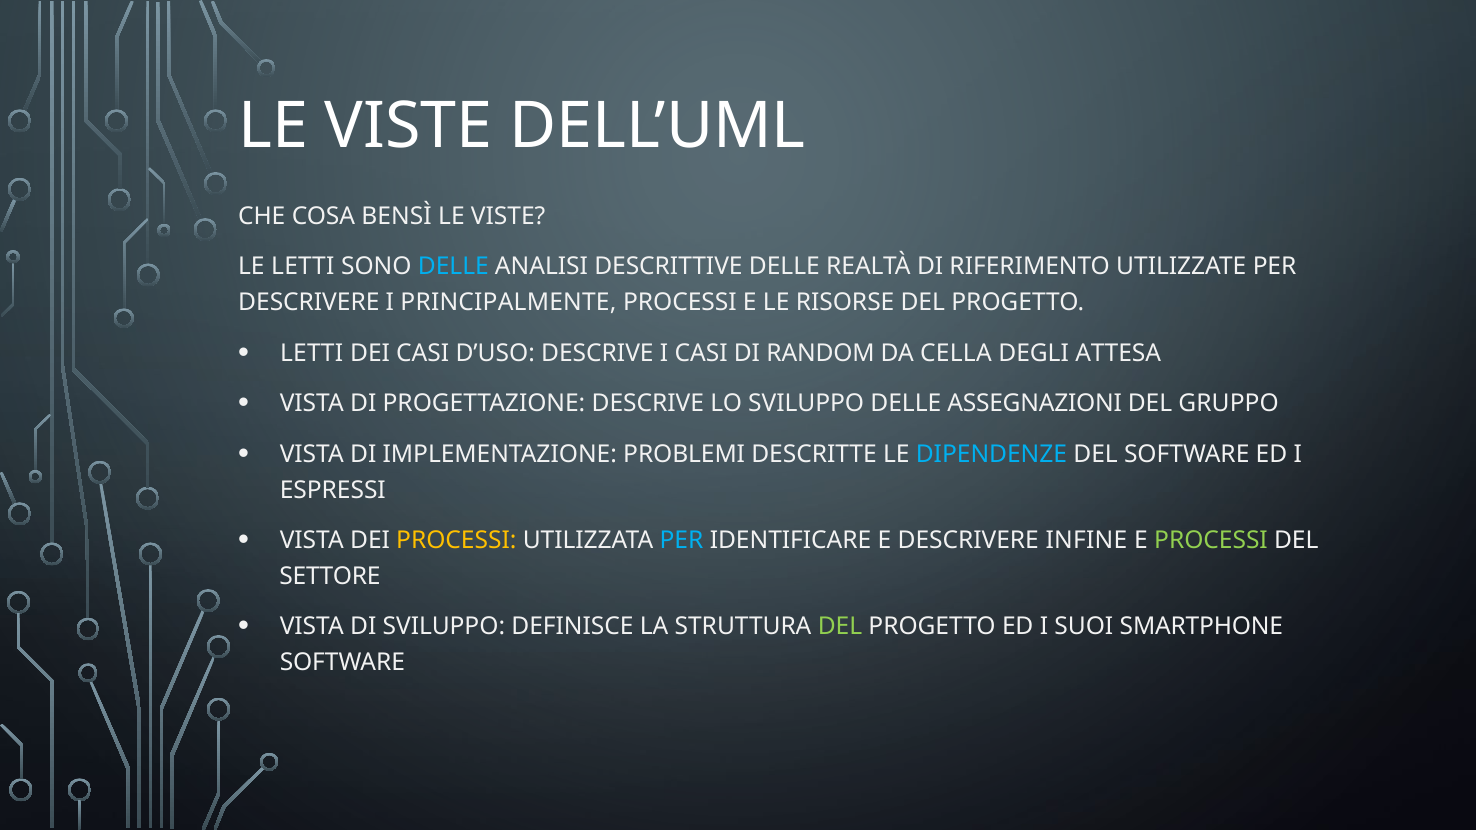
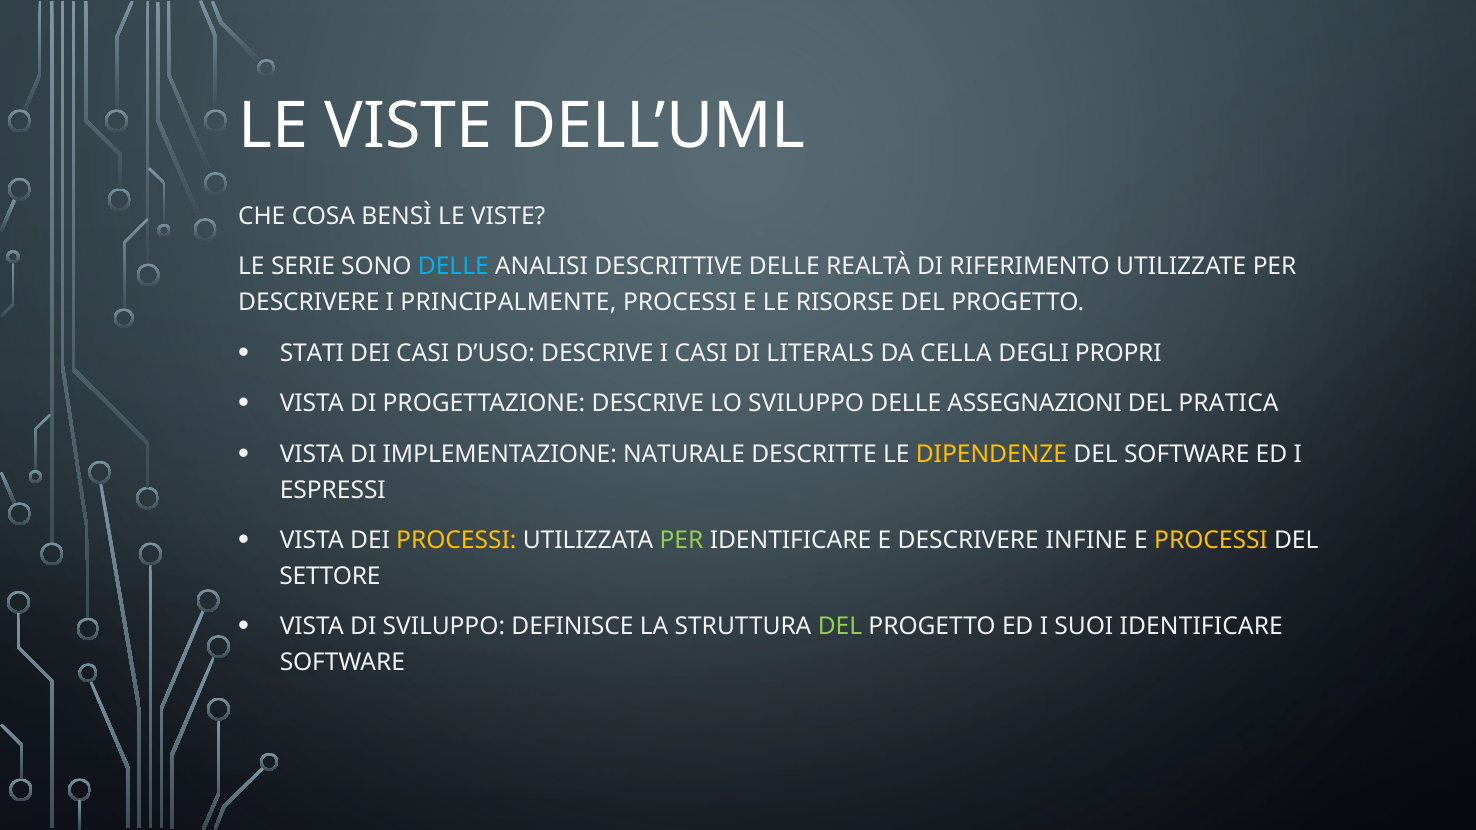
LE LETTI: LETTI -> SERIE (303, 267)
LETTI: LETTI -> STATI (312, 353)
RANDOM: RANDOM -> LITERALS (820, 353)
ATTESA: ATTESA -> PROPRI (1118, 353)
GRUPPO: GRUPPO -> PRATICA (1229, 404)
PROBLEMI: PROBLEMI -> NATURALE (684, 455)
DIPENDENZE colour: light blue -> yellow (991, 455)
PER colour: light blue -> light green (682, 541)
PROCESSI colour: light green -> yellow (1211, 541)
SUOI SMARTPHONE: SMARTPHONE -> IDENTIFICARE (1201, 627)
